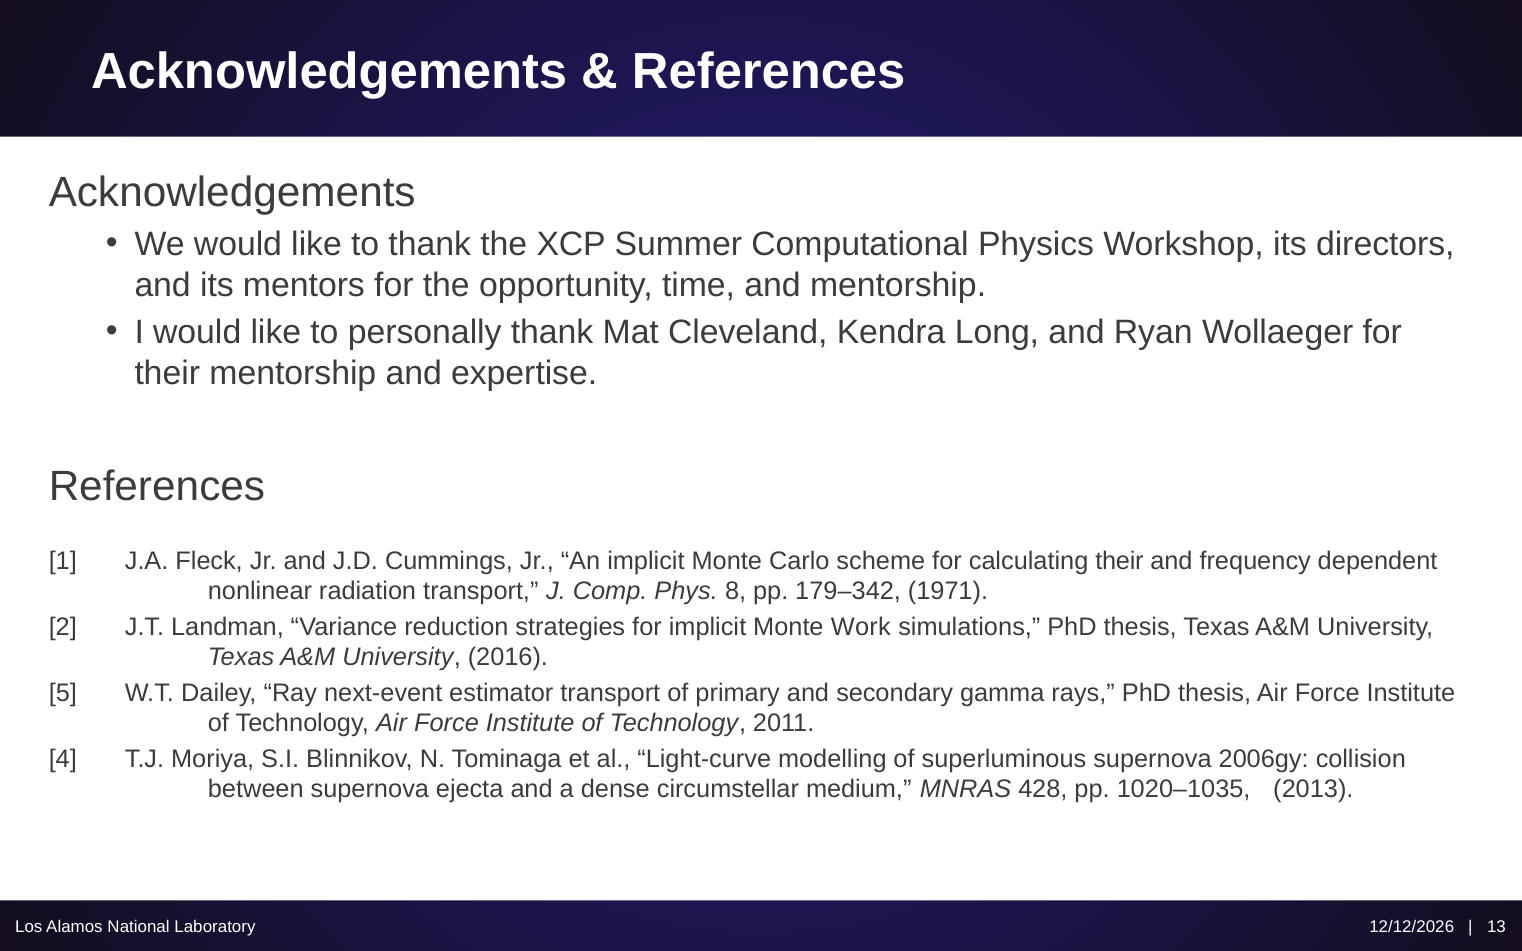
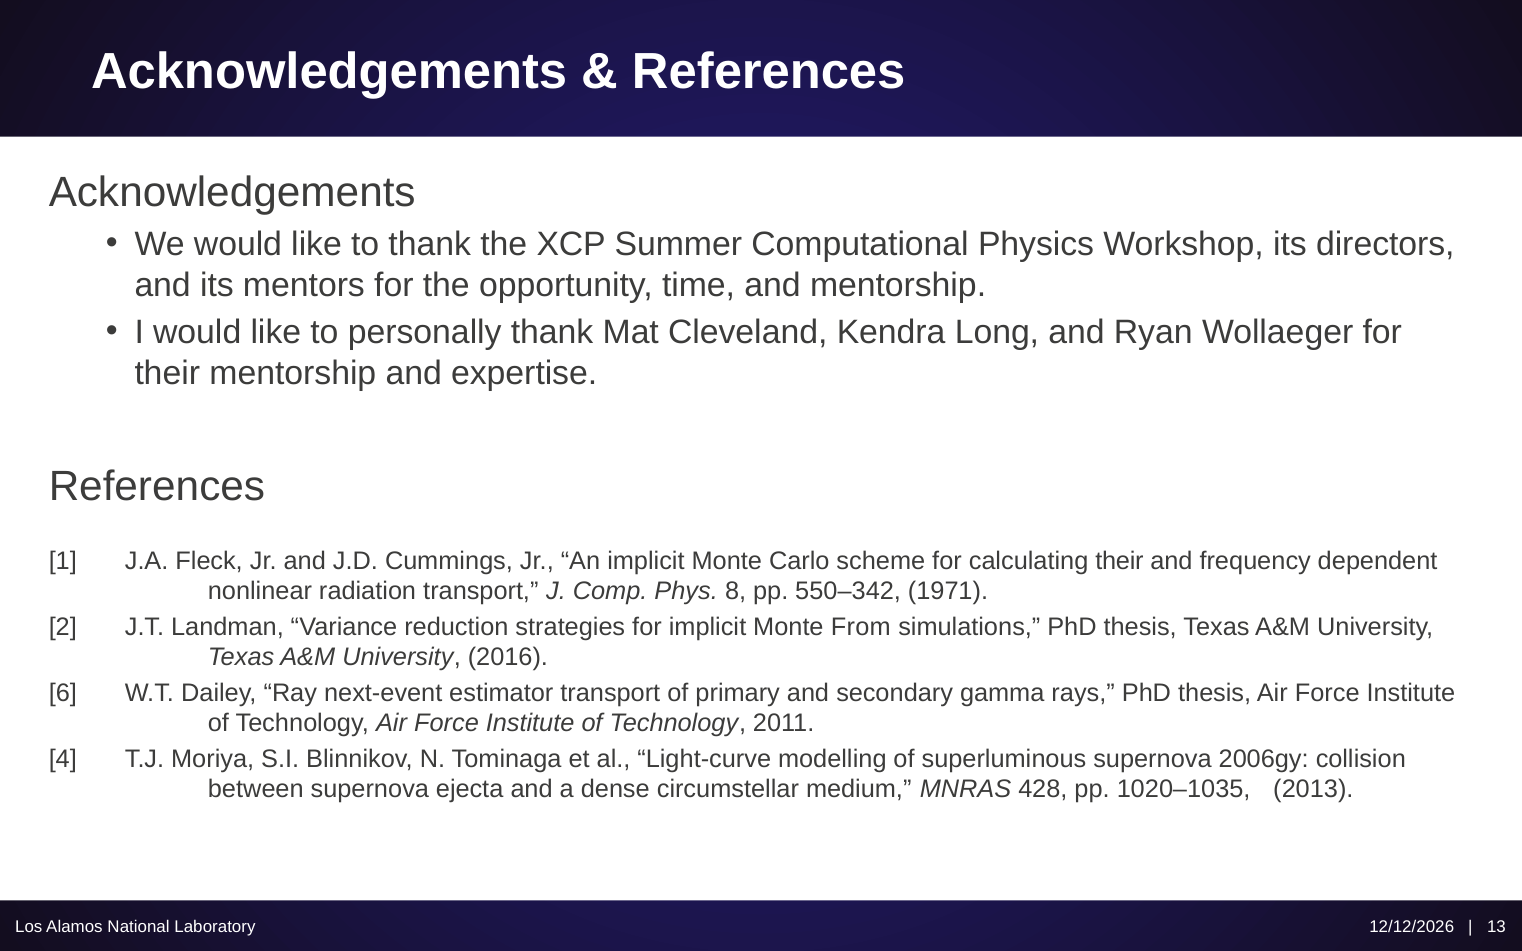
179–342: 179–342 -> 550–342 (848, 592)
Work: Work -> From (861, 627)
5: 5 -> 6 (63, 693)
